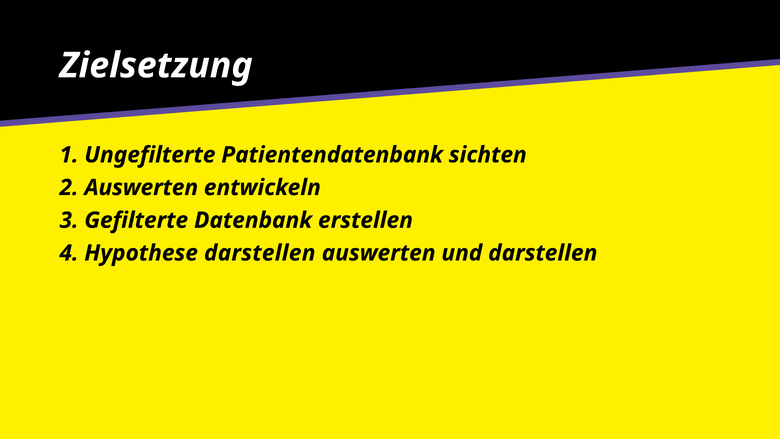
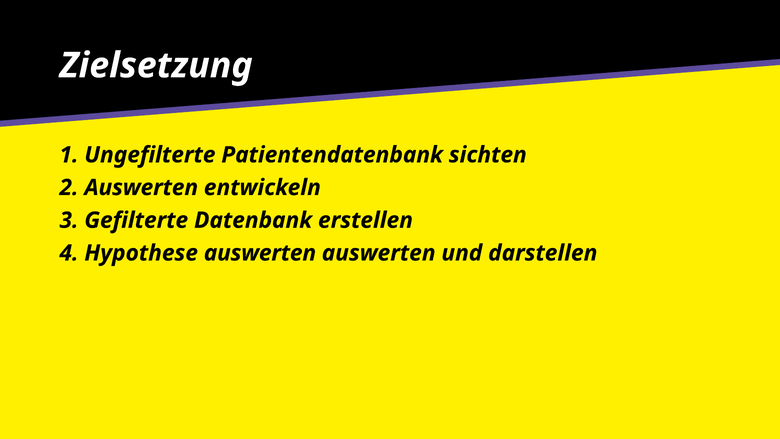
Hypothese darstellen: darstellen -> auswerten (260, 253)
